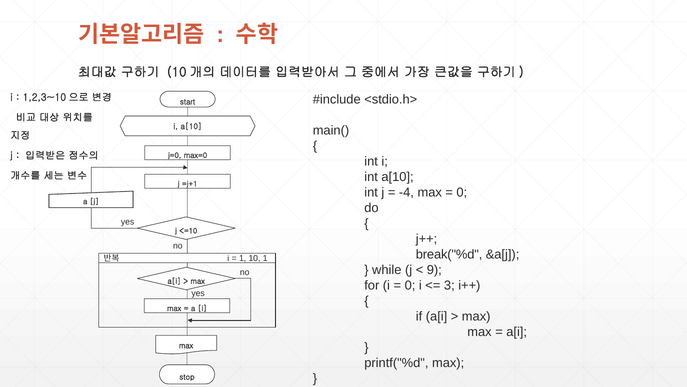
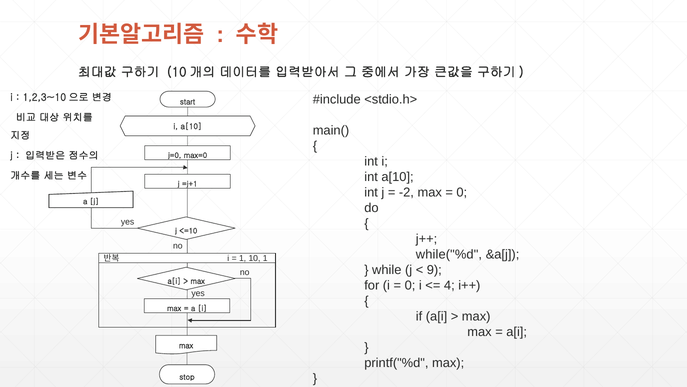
-4: -4 -> -2 (406, 192)
break("%d: break("%d -> while("%d (449, 254)
3: 3 -> 4 (449, 285)
